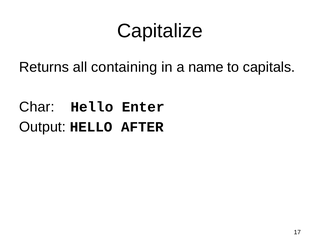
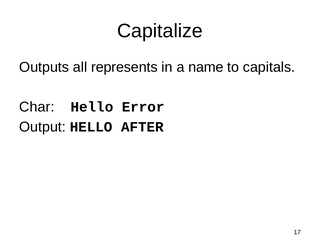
Returns: Returns -> Outputs (44, 67)
containing: containing -> represents (124, 67)
Enter: Enter -> Error (143, 107)
